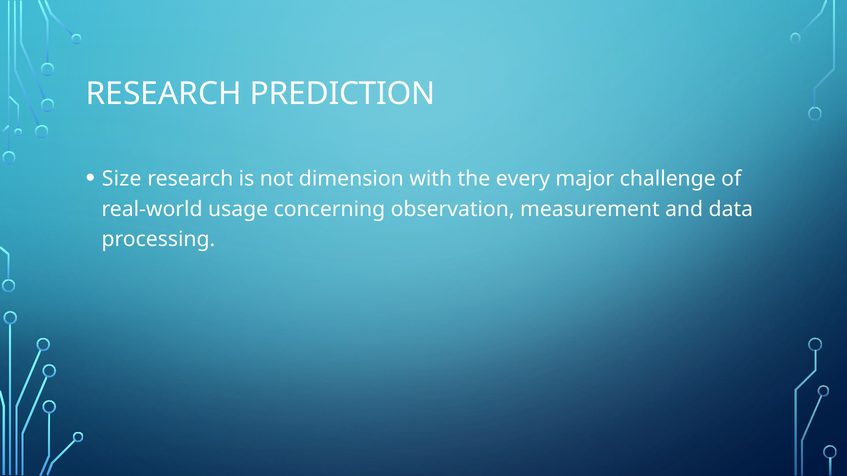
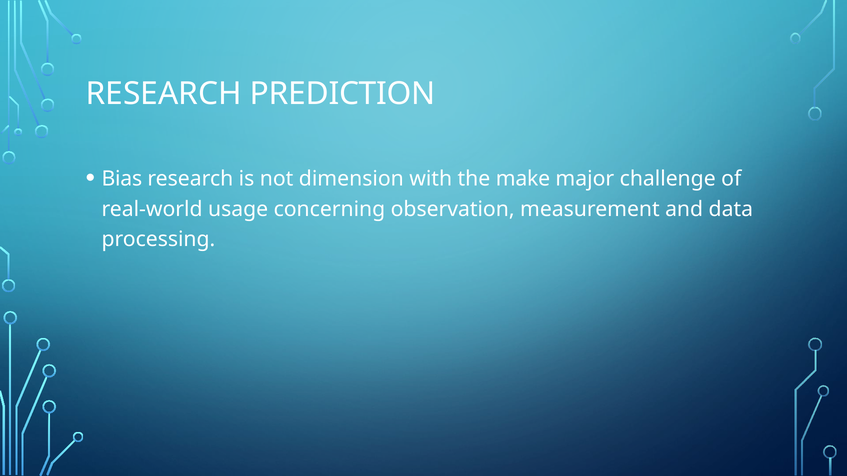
Size: Size -> Bias (122, 179)
every: every -> make (523, 179)
